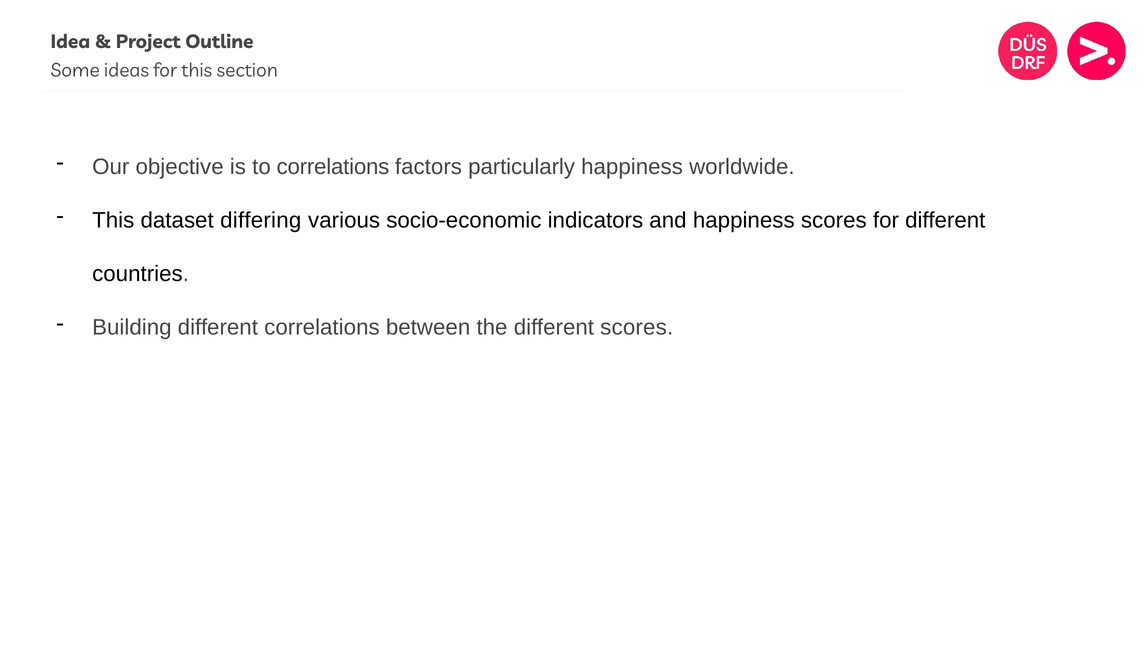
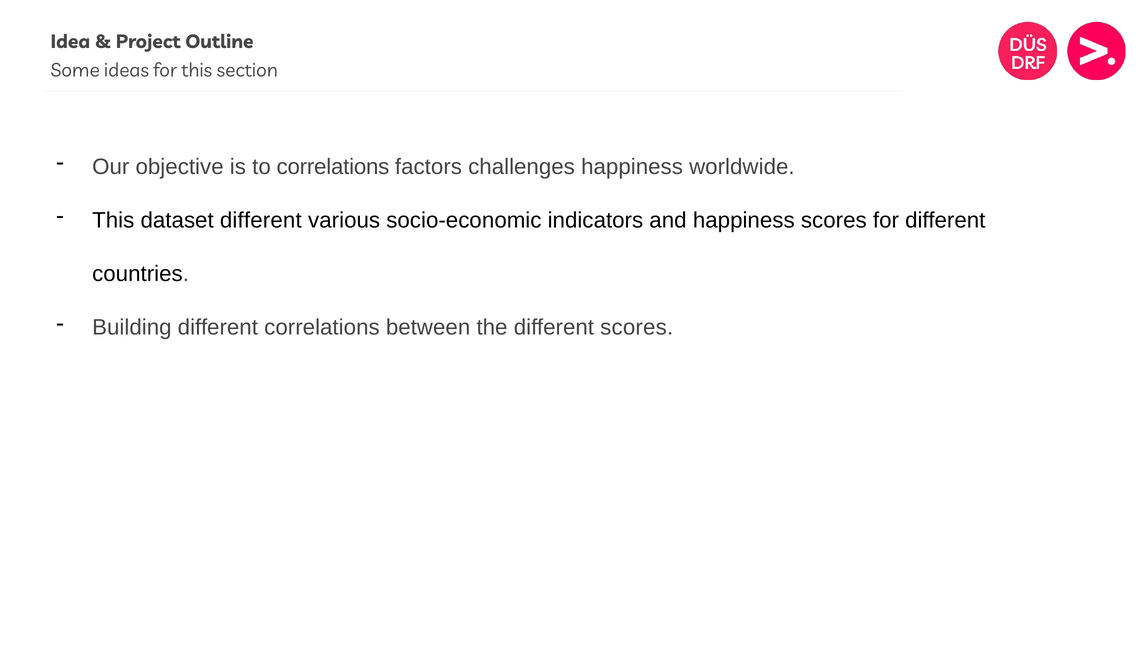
particularly: particularly -> challenges (522, 167)
dataset differing: differing -> different (261, 220)
